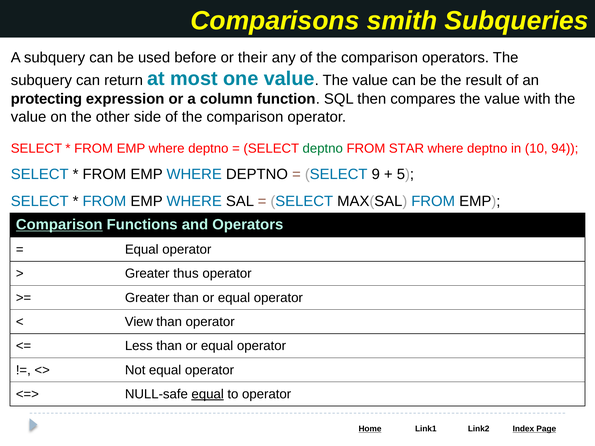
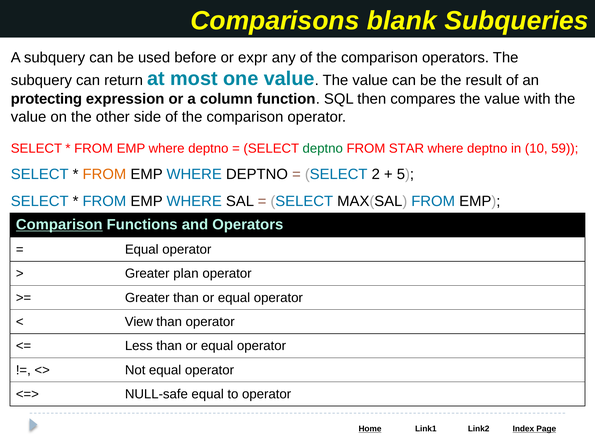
smith: smith -> blank (402, 21)
their: their -> expr (253, 57)
94: 94 -> 59 (565, 149)
FROM colour: black -> orange (104, 175)
9: 9 -> 2 (376, 175)
thus: thus -> plan (186, 274)
equal underline: present -> none (208, 394)
